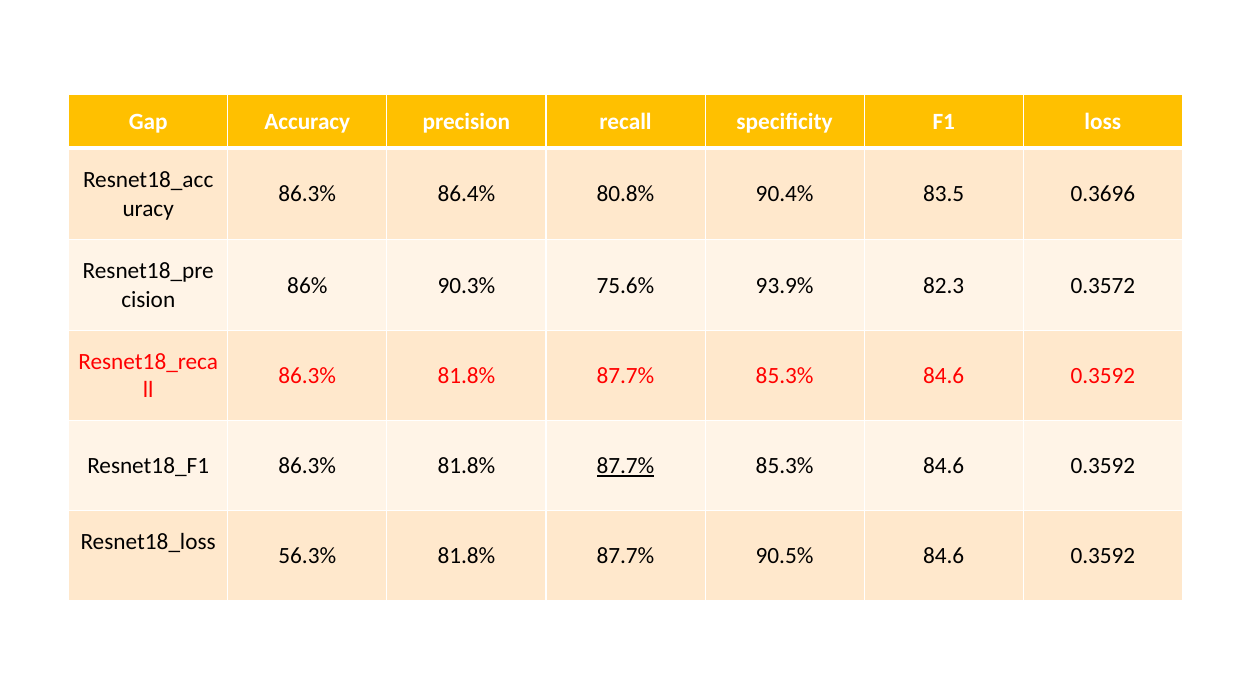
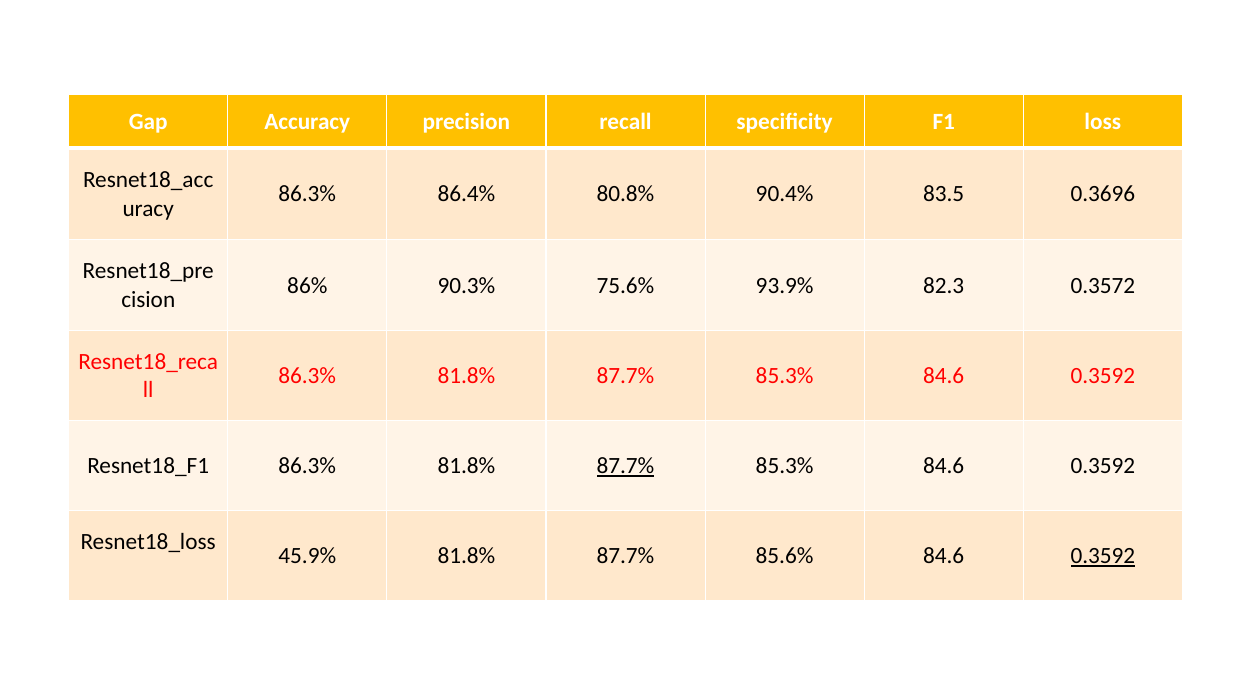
56.3%: 56.3% -> 45.9% (307, 556)
90.5%: 90.5% -> 85.6% (785, 556)
0.3592 underline: none -> present (1103, 556)
